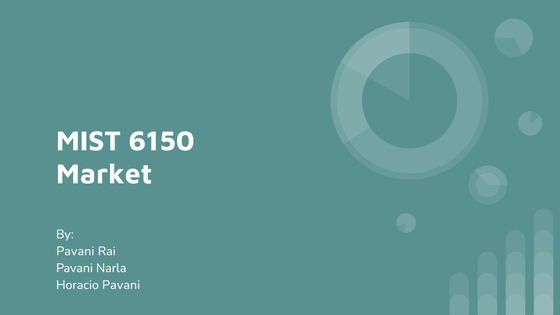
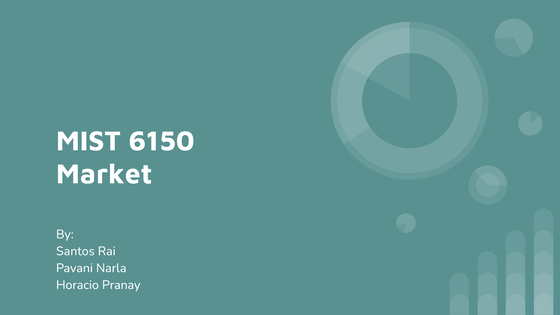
Pavani: Pavani -> Santos (75, 251)
Horacio Pavani: Pavani -> Pranay (121, 285)
